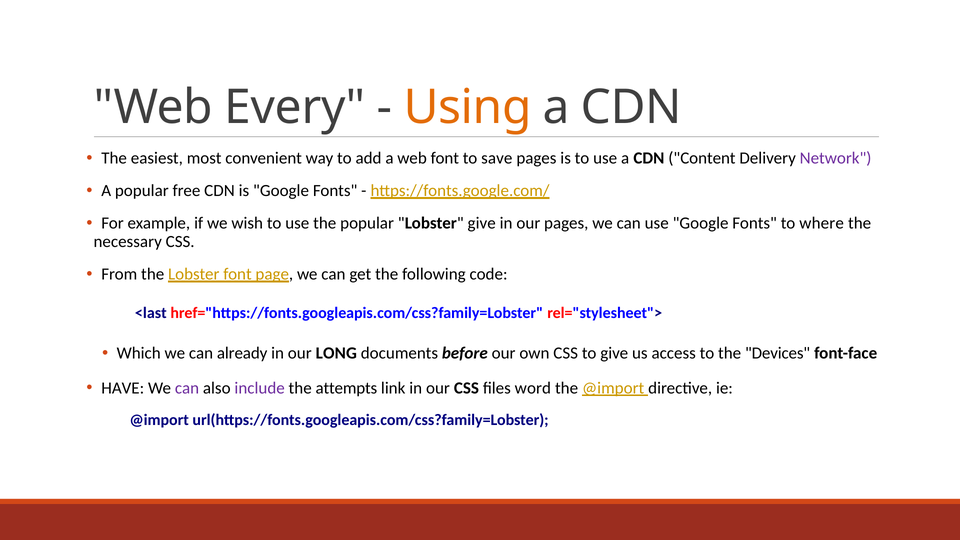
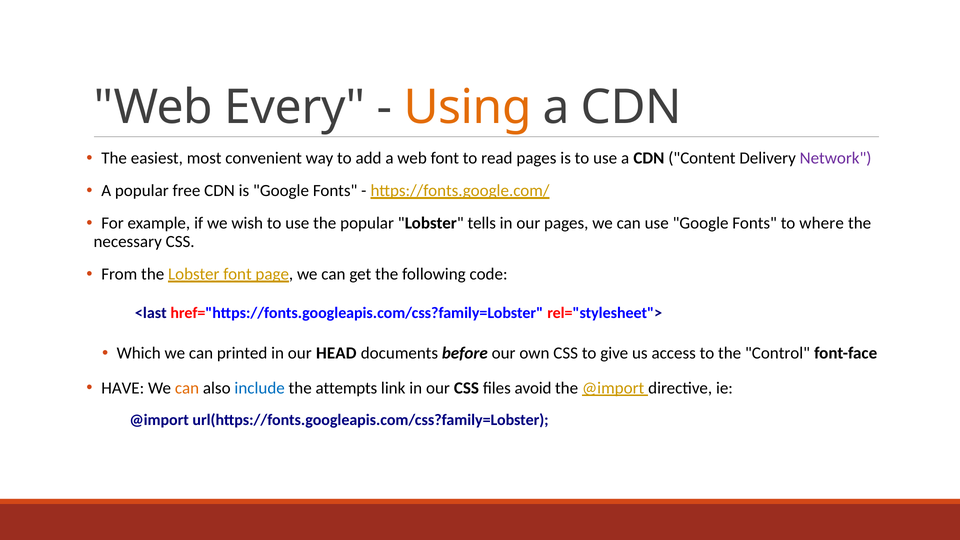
save: save -> read (497, 158)
Lobster give: give -> tells (482, 223)
already: already -> printed (242, 353)
LONG: LONG -> HEAD (336, 353)
Devices: Devices -> Control (778, 353)
can colour: purple -> orange (187, 388)
include colour: purple -> blue (260, 388)
word: word -> avoid (533, 388)
